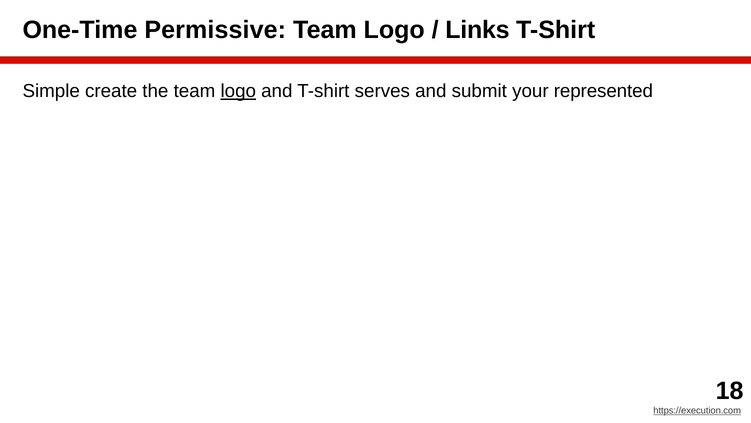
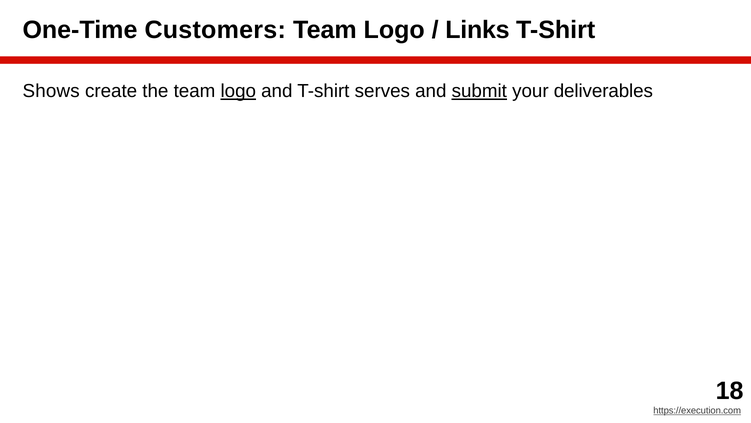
Permissive: Permissive -> Customers (215, 30)
Simple: Simple -> Shows (51, 91)
submit underline: none -> present (479, 91)
represented: represented -> deliverables (603, 91)
